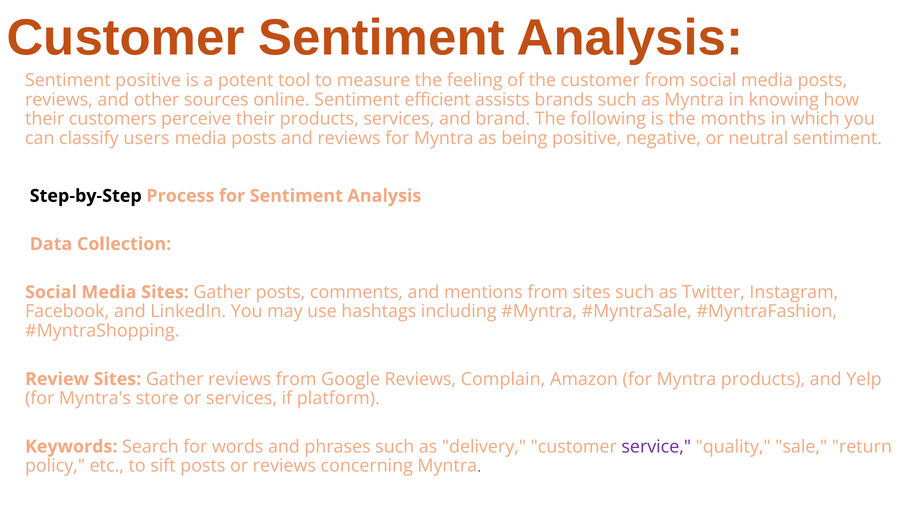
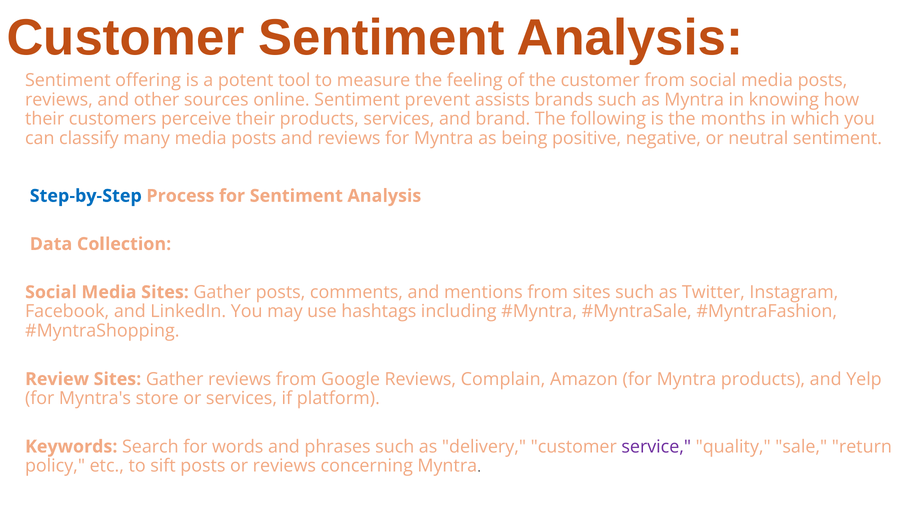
Sentiment positive: positive -> offering (148, 80)
efficient: efficient -> prevent (437, 100)
users: users -> many (147, 138)
Step-by-Step colour: black -> blue (86, 196)
